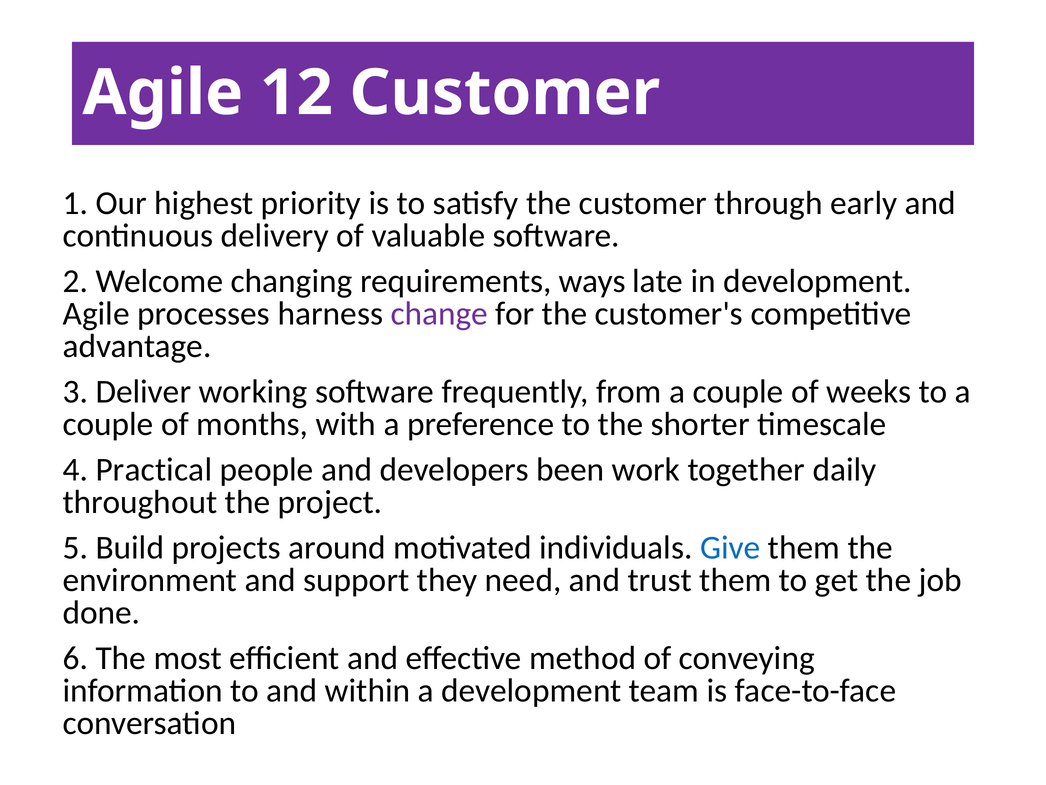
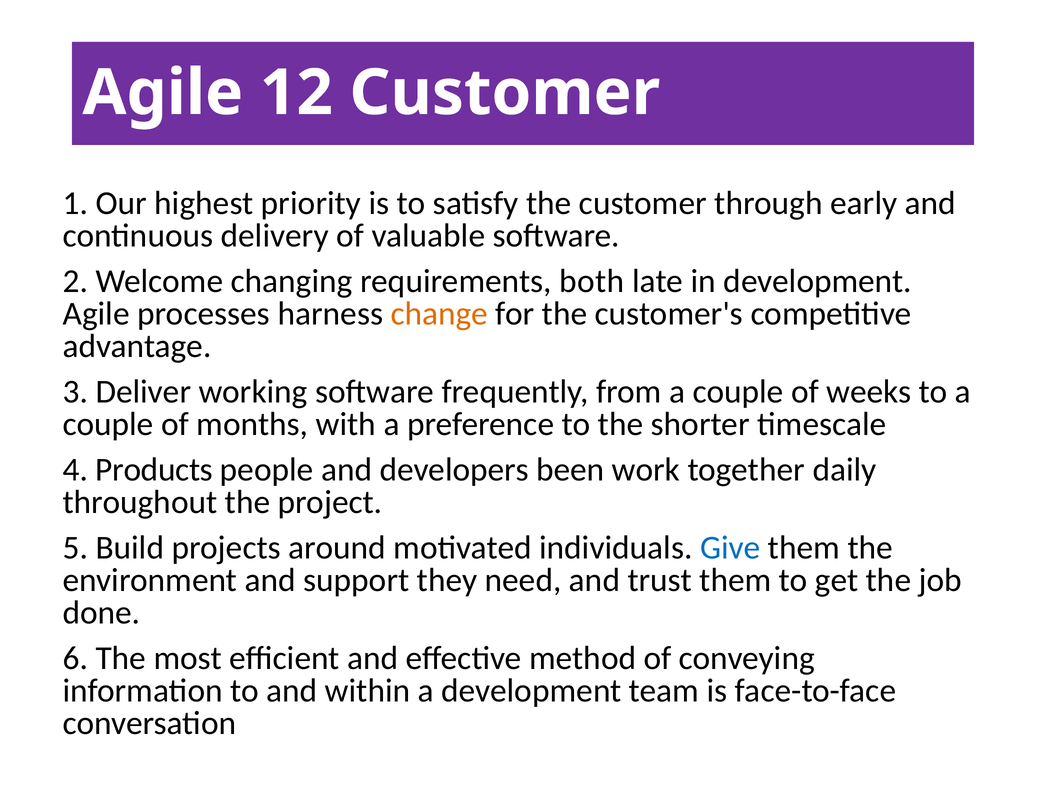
ways: ways -> both (592, 281)
change colour: purple -> orange (439, 314)
Practical: Practical -> Products (154, 470)
